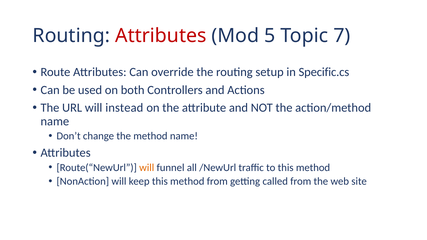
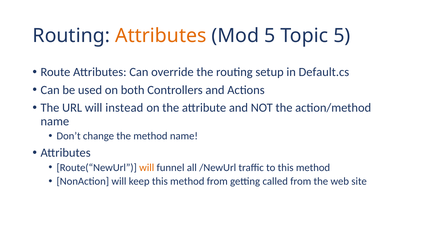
Attributes colour: red -> orange (161, 36)
Topic 7: 7 -> 5 (342, 36)
Specific.cs: Specific.cs -> Default.cs (324, 72)
